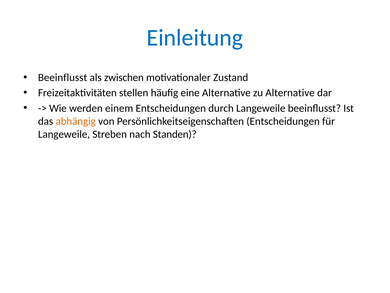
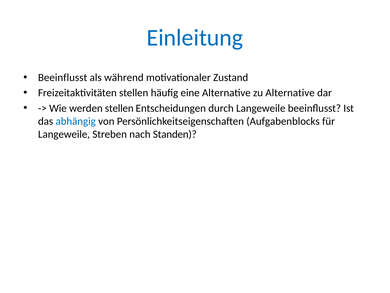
zwischen: zwischen -> während (124, 77)
werden einem: einem -> stellen (119, 108)
abhängig colour: orange -> blue (76, 121)
Persönlichkeitseigenschaften Entscheidungen: Entscheidungen -> Aufgabenblocks (283, 121)
